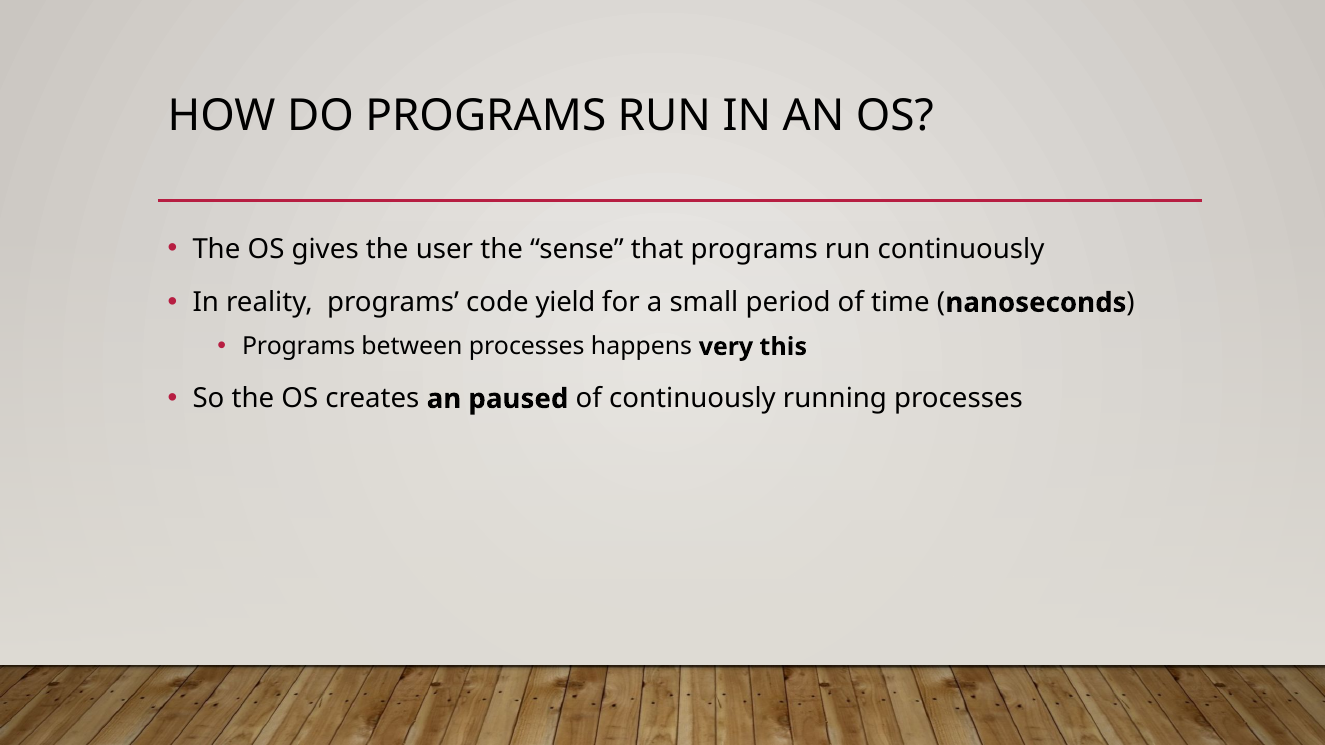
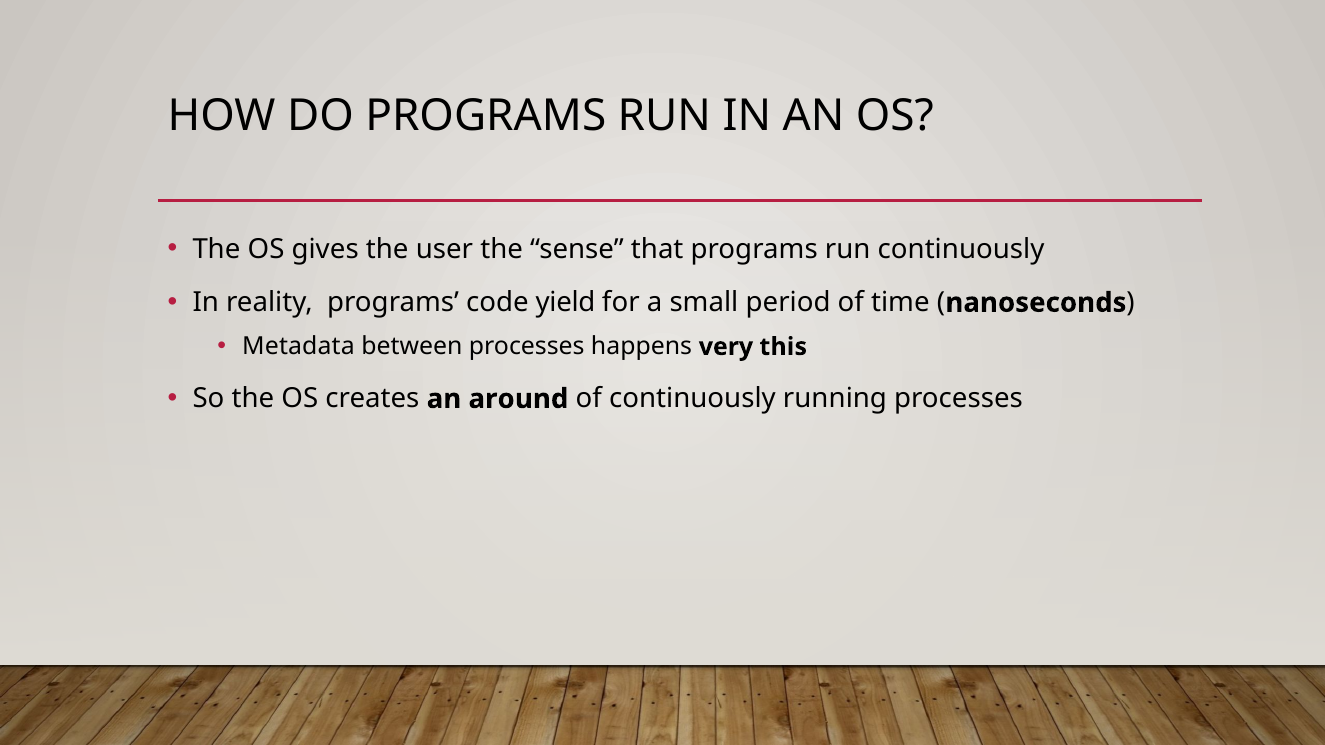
Programs: Programs -> Metadata (298, 347)
paused: paused -> around (518, 399)
